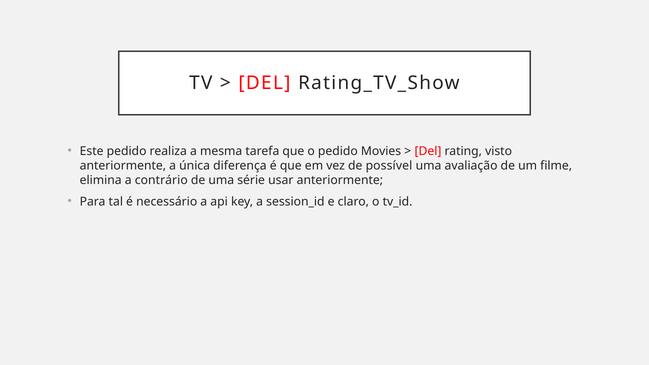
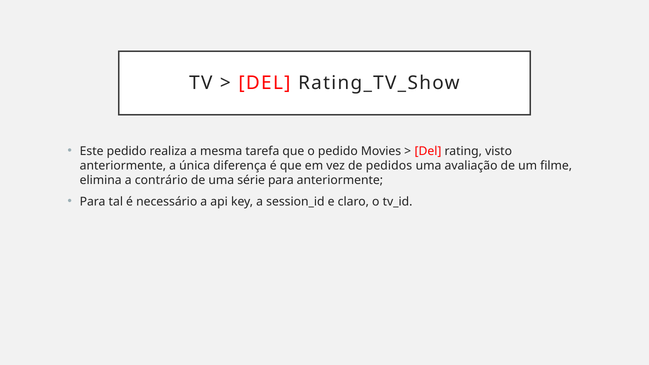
possível: possível -> pedidos (389, 166)
série usar: usar -> para (281, 180)
